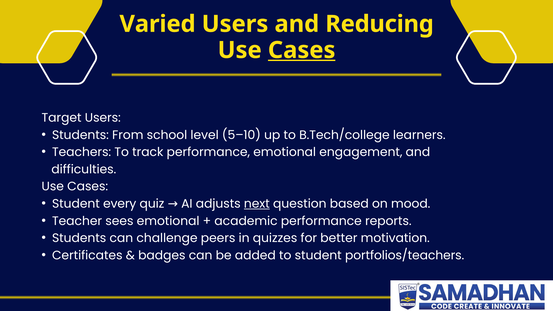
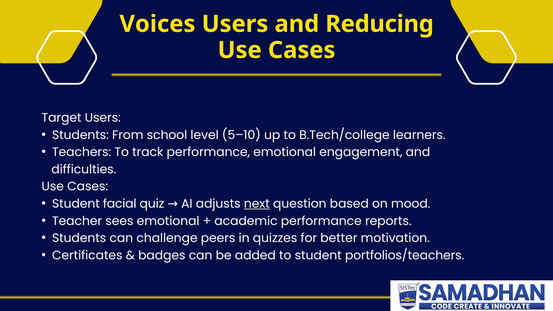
Varied: Varied -> Voices (157, 24)
Cases underline: present -> none (302, 50)
every: every -> facial (120, 204)
